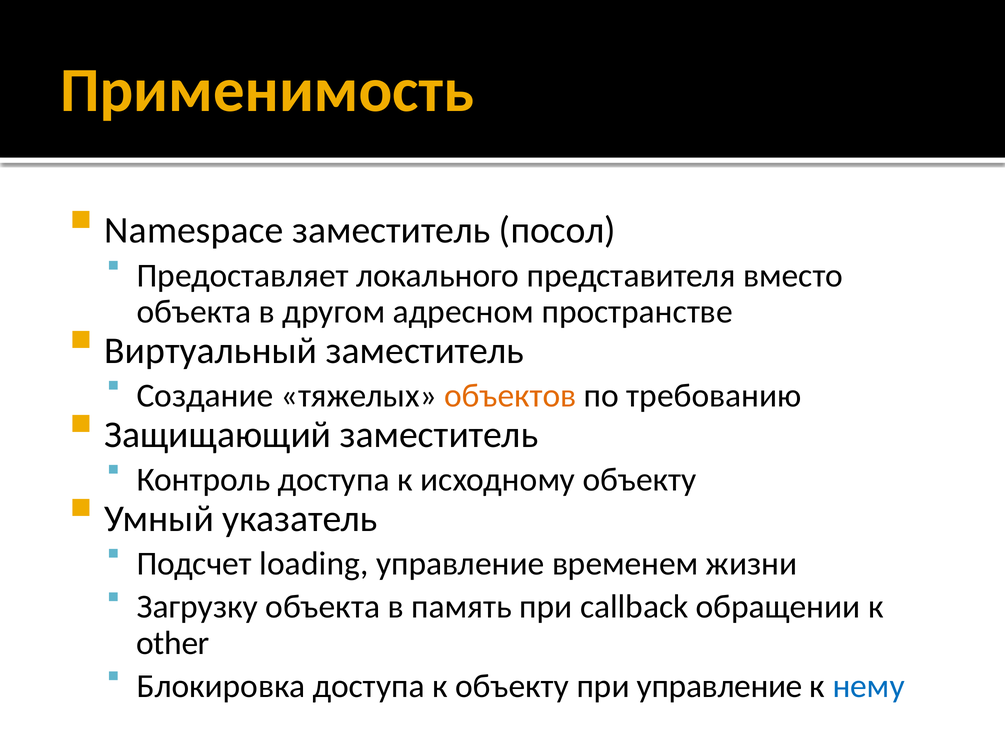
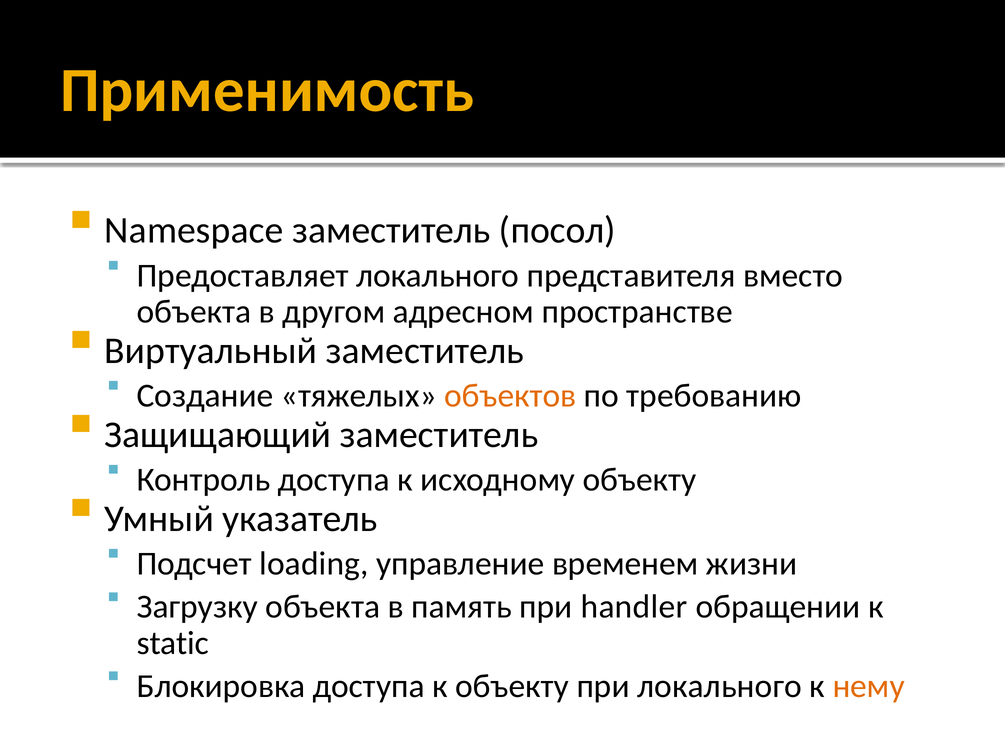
callback: callback -> handler (634, 607)
other: other -> static (173, 643)
при управление: управление -> локального (720, 686)
нему colour: blue -> orange (869, 686)
